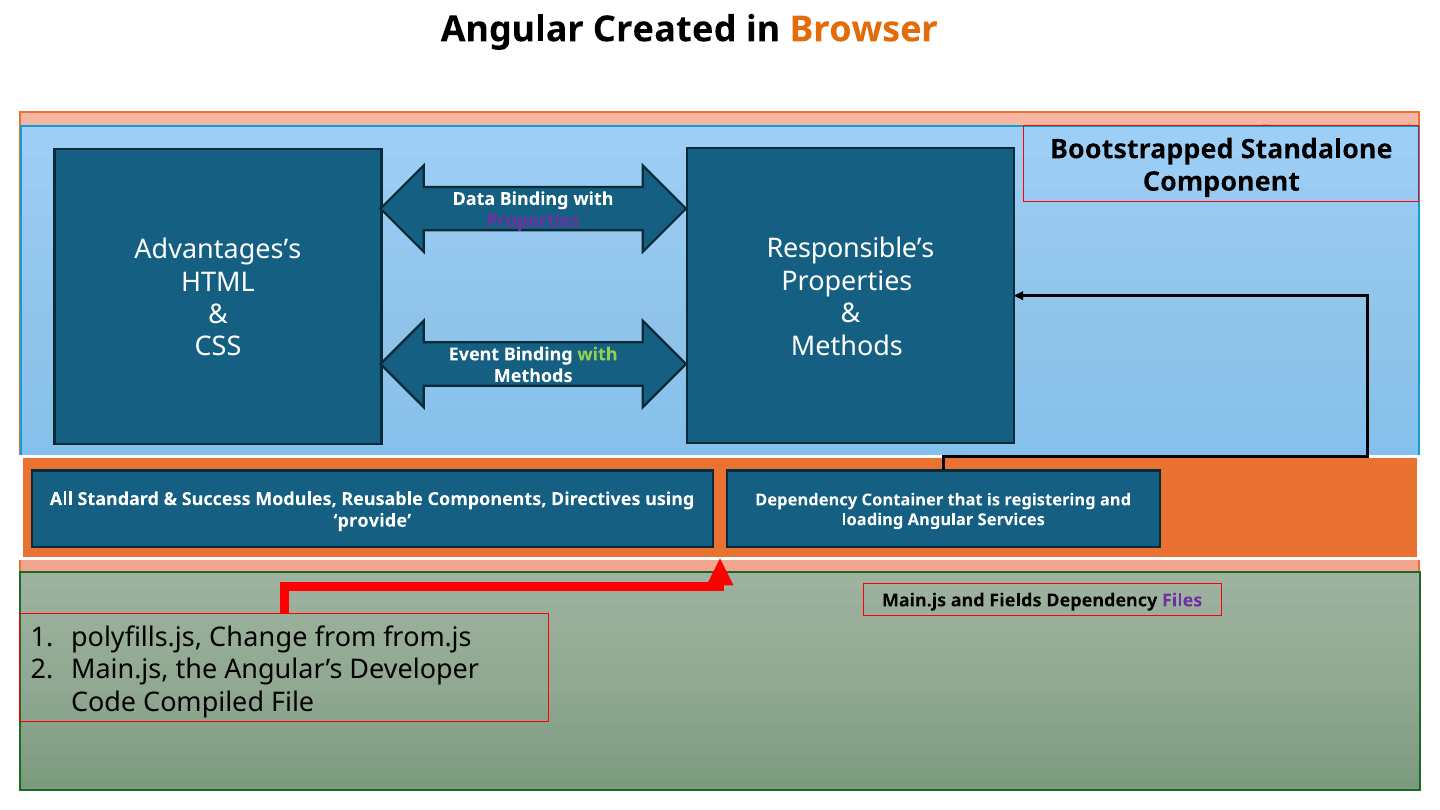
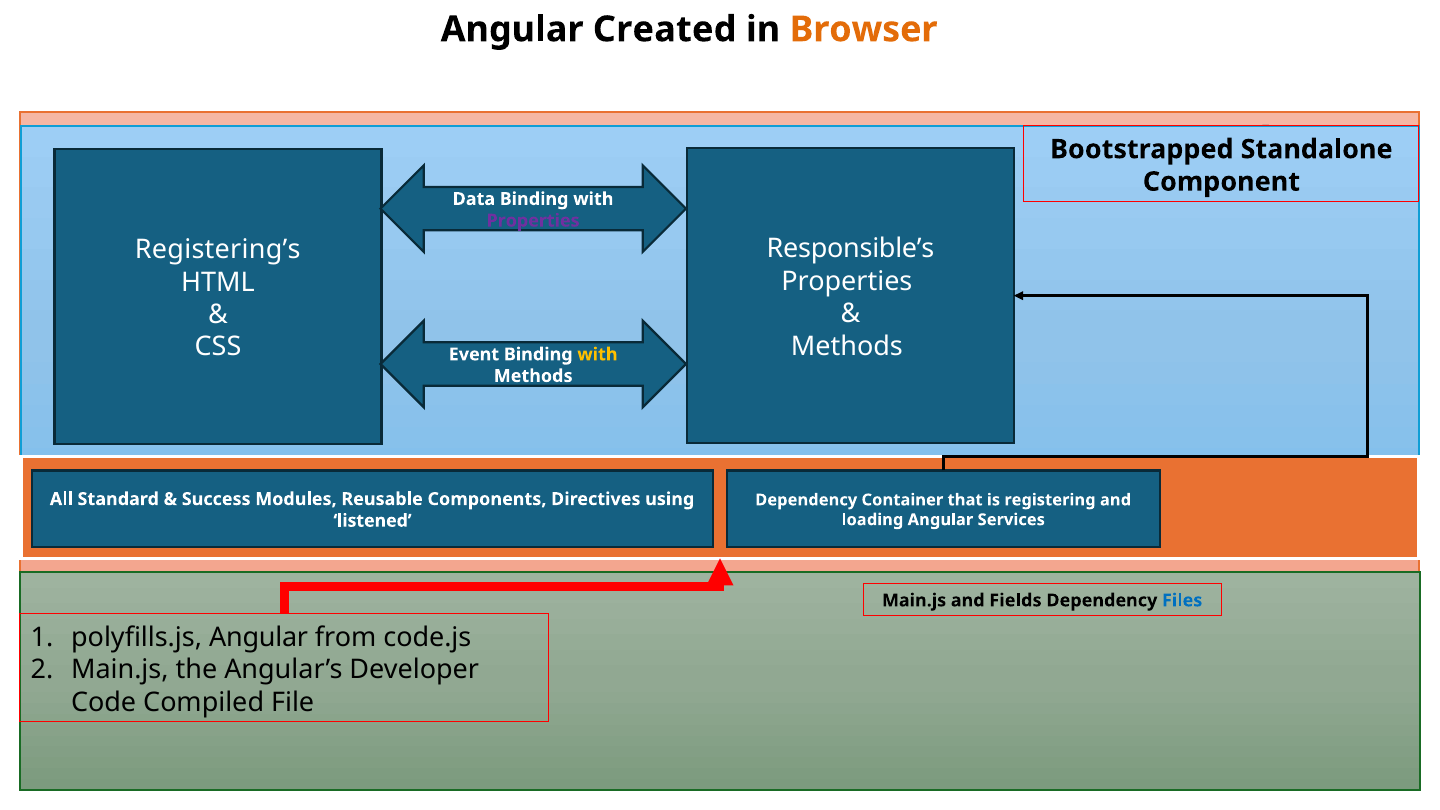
Advantages’s: Advantages’s -> Registering’s (218, 250)
with colour: light green -> yellow (597, 354)
provide: provide -> listened (373, 521)
Files colour: purple -> blue (1182, 600)
polyfills.js Change: Change -> Angular (259, 637)
from.js: from.js -> code.js (427, 637)
